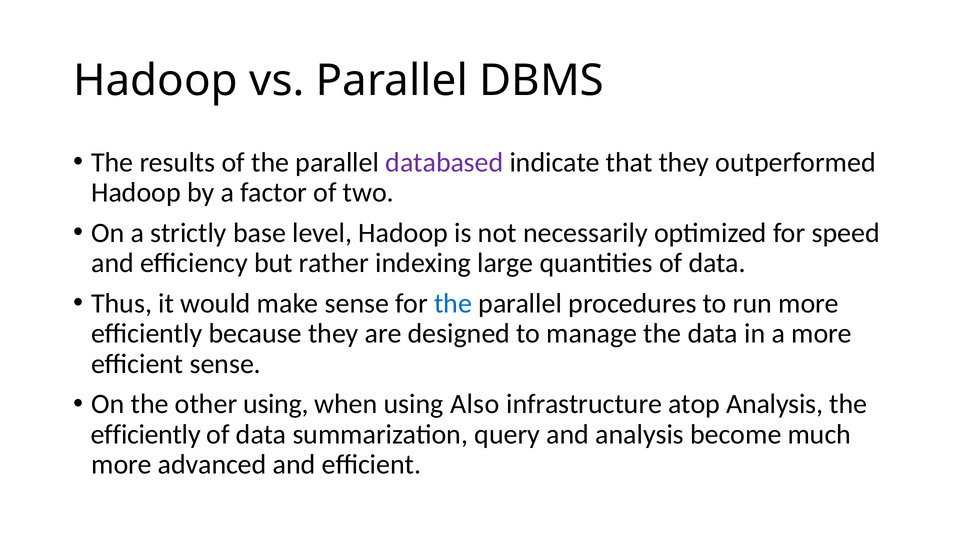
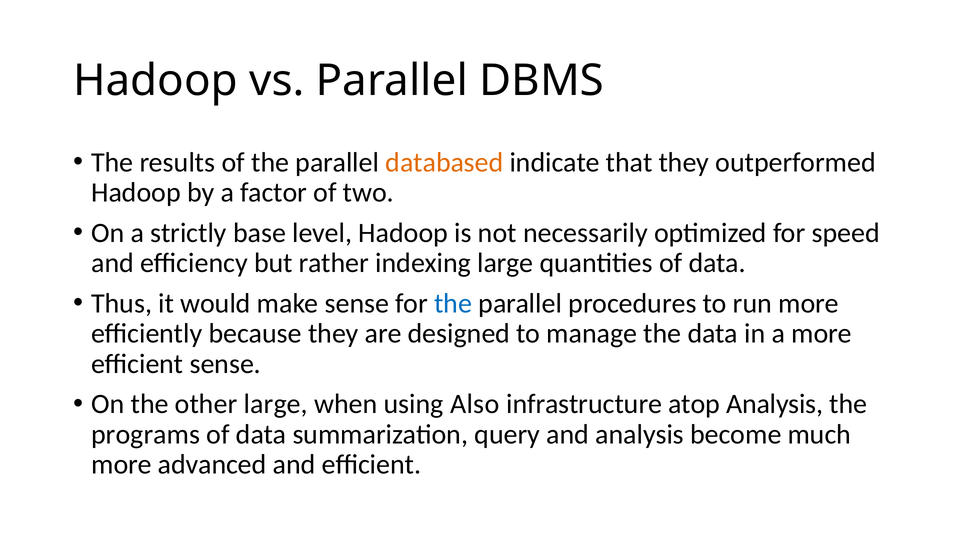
databased colour: purple -> orange (444, 162)
other using: using -> large (276, 404)
efficiently: efficiently -> programs (146, 434)
